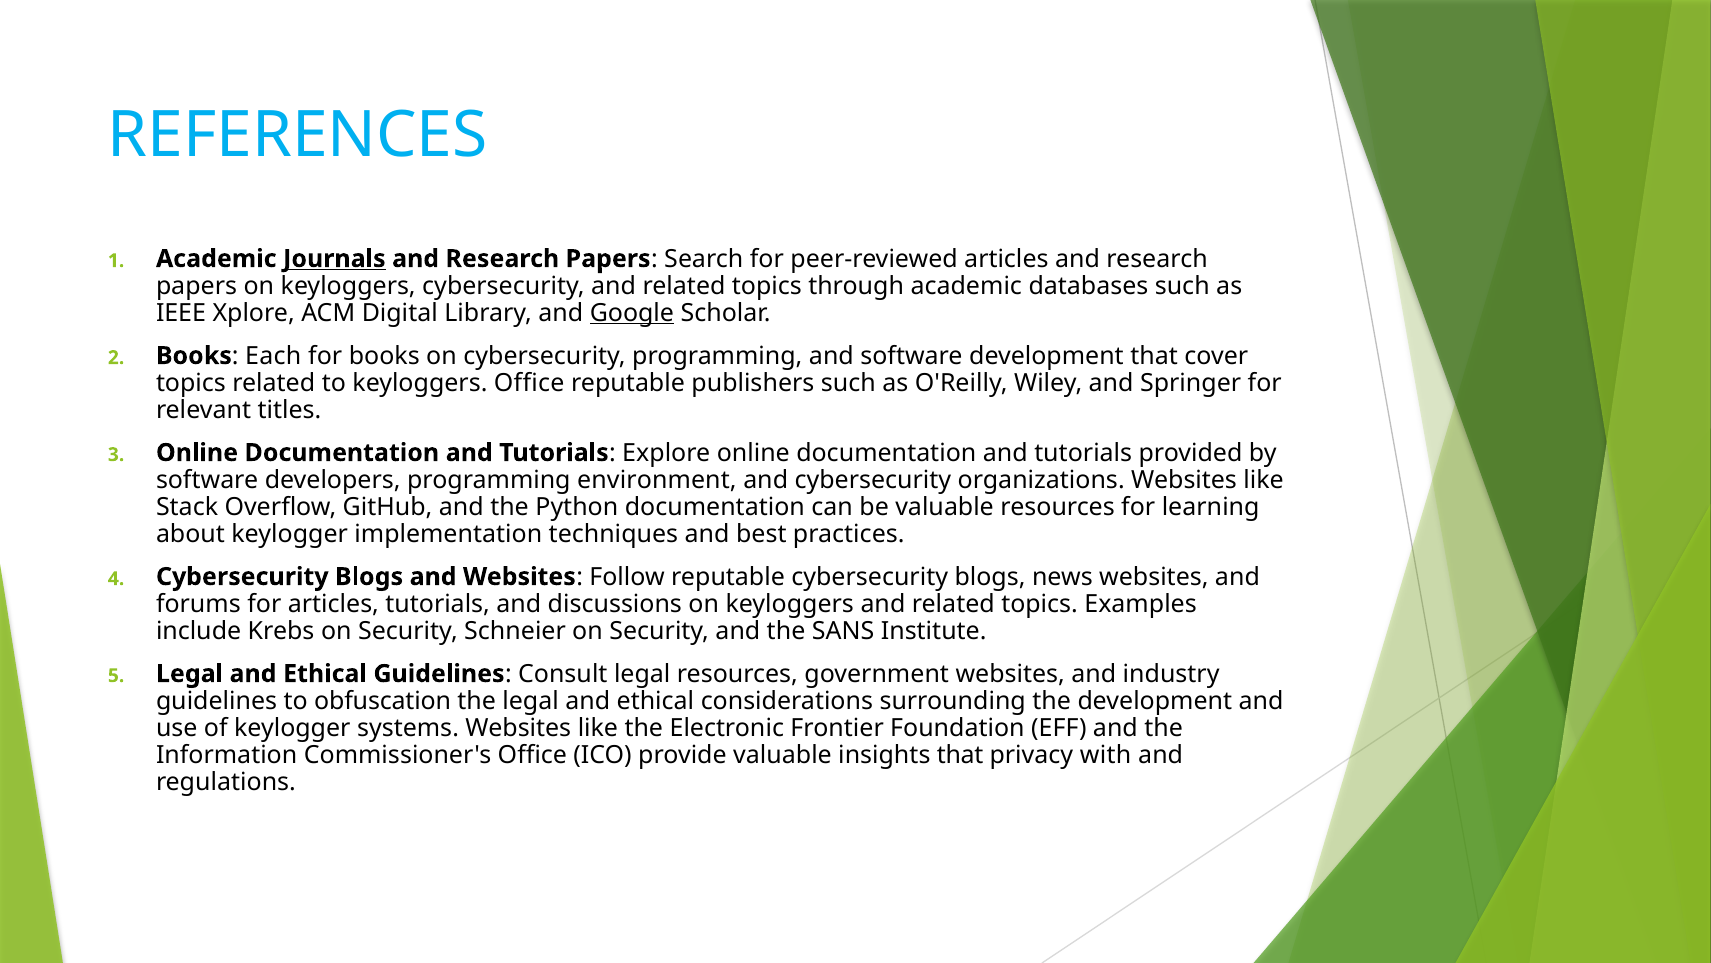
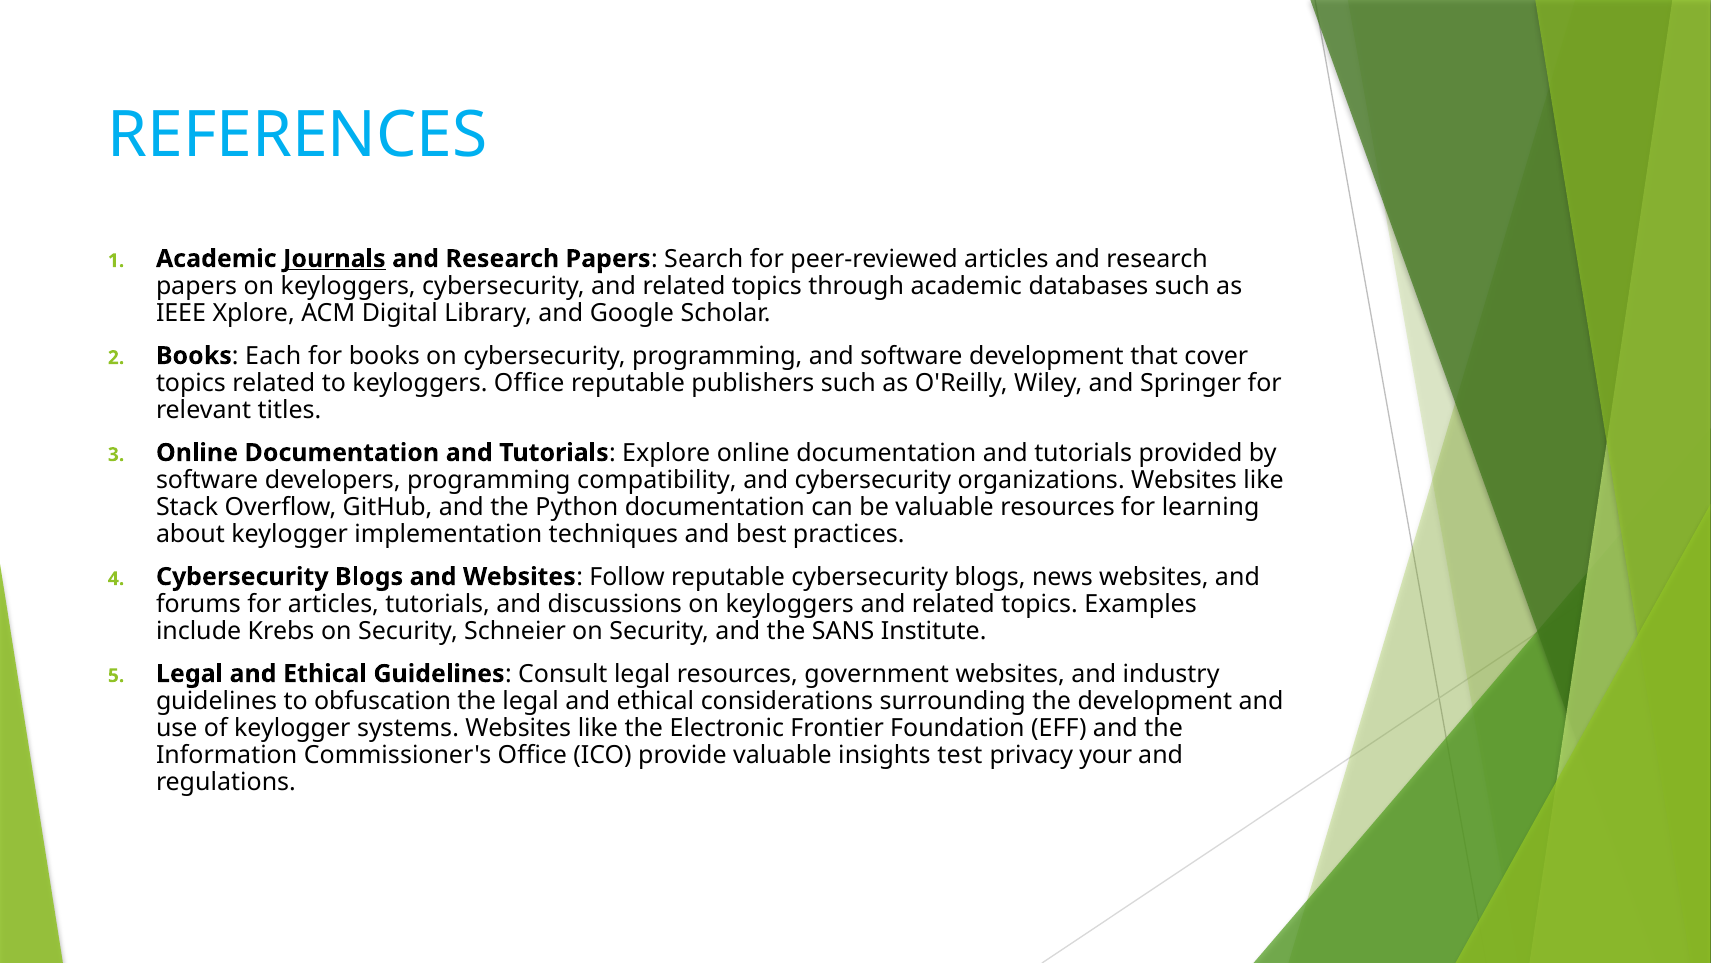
Google underline: present -> none (632, 313)
environment: environment -> compatibility (657, 479)
insights that: that -> test (960, 754)
with: with -> your (1106, 754)
